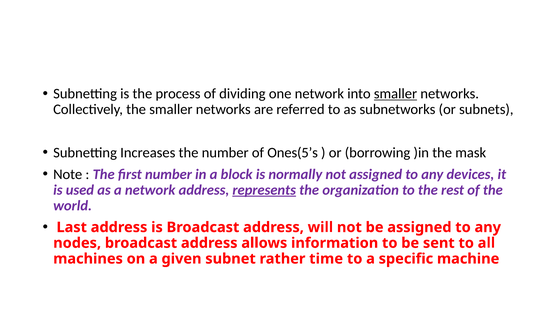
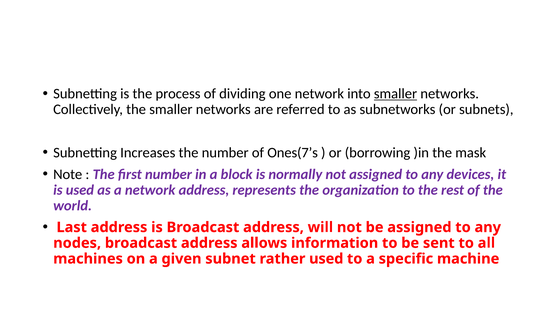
Ones(5’s: Ones(5’s -> Ones(7’s (293, 153)
represents underline: present -> none (264, 190)
rather time: time -> used (326, 259)
